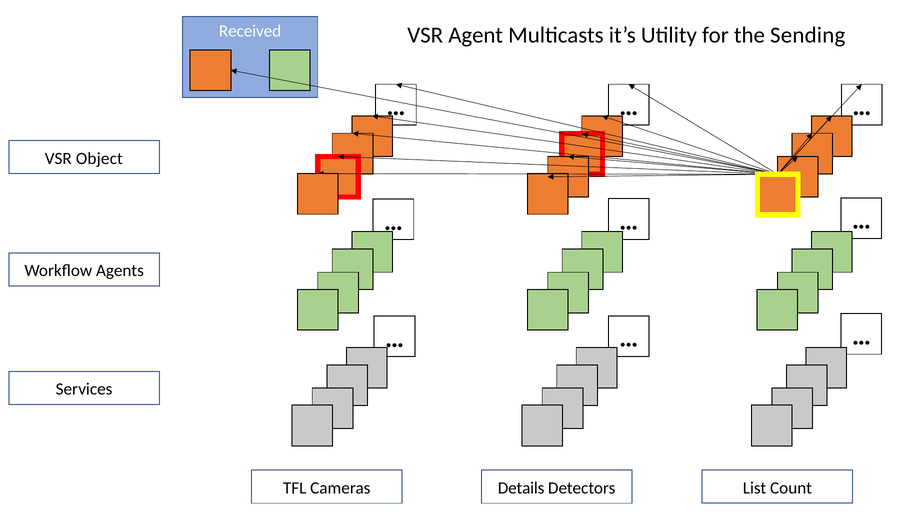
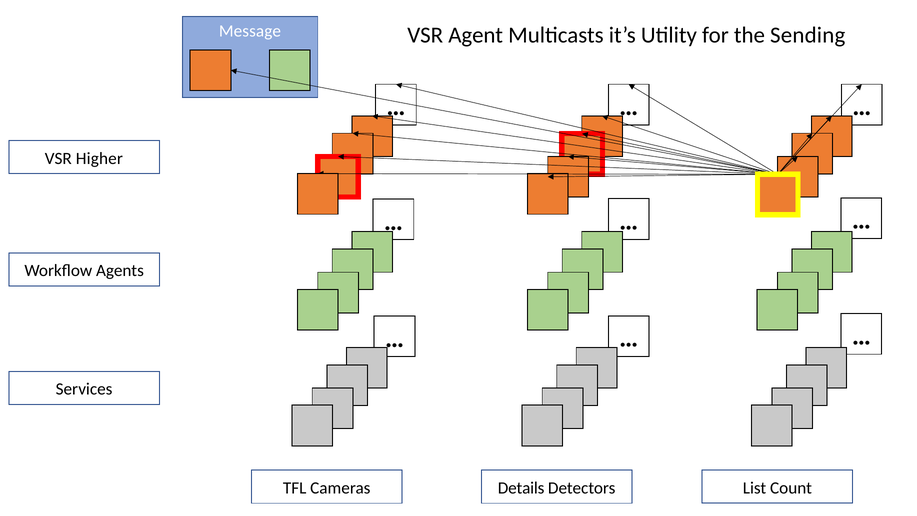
Received: Received -> Message (250, 31)
Object: Object -> Higher (99, 158)
